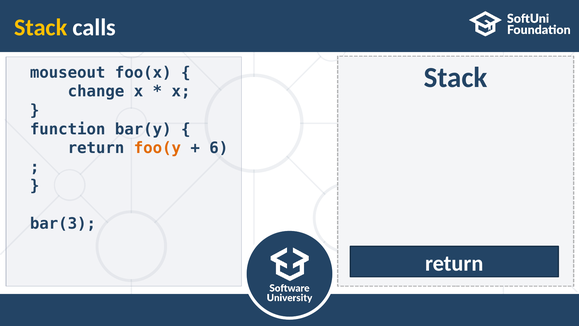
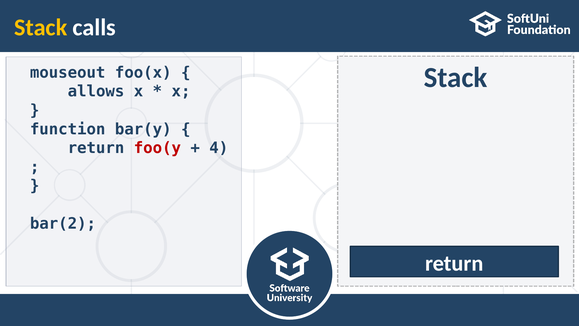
change: change -> allows (96, 91)
foo(y colour: orange -> red (157, 148)
6: 6 -> 4 (219, 148)
bar(3: bar(3 -> bar(2 (63, 223)
